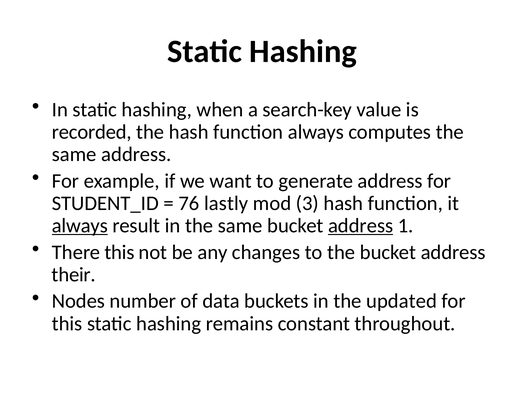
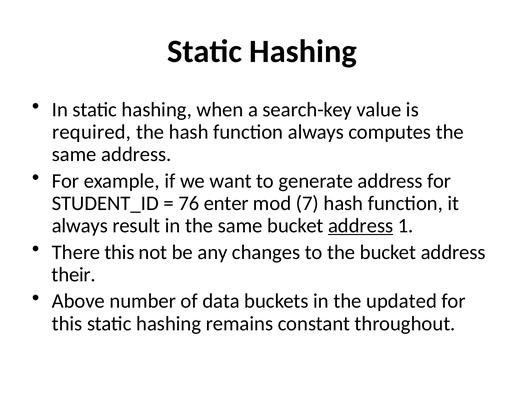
recorded: recorded -> required (92, 132)
lastly: lastly -> enter (226, 203)
3: 3 -> 7 (307, 203)
always underline: present -> none (80, 226)
Nodes: Nodes -> Above (78, 301)
